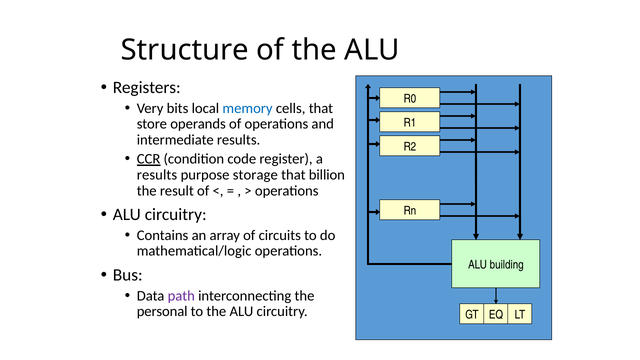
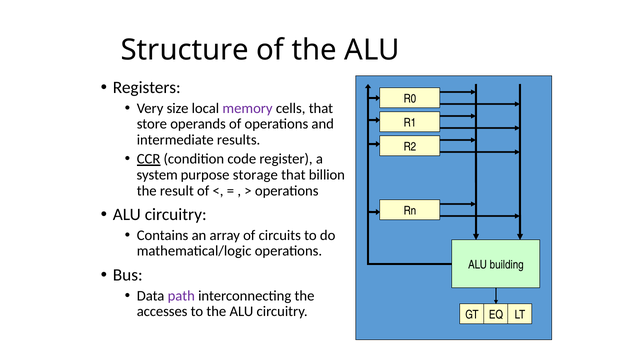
bits: bits -> size (178, 108)
memory colour: blue -> purple (248, 108)
results: results -> system (157, 175)
personal: personal -> accesses (162, 312)
